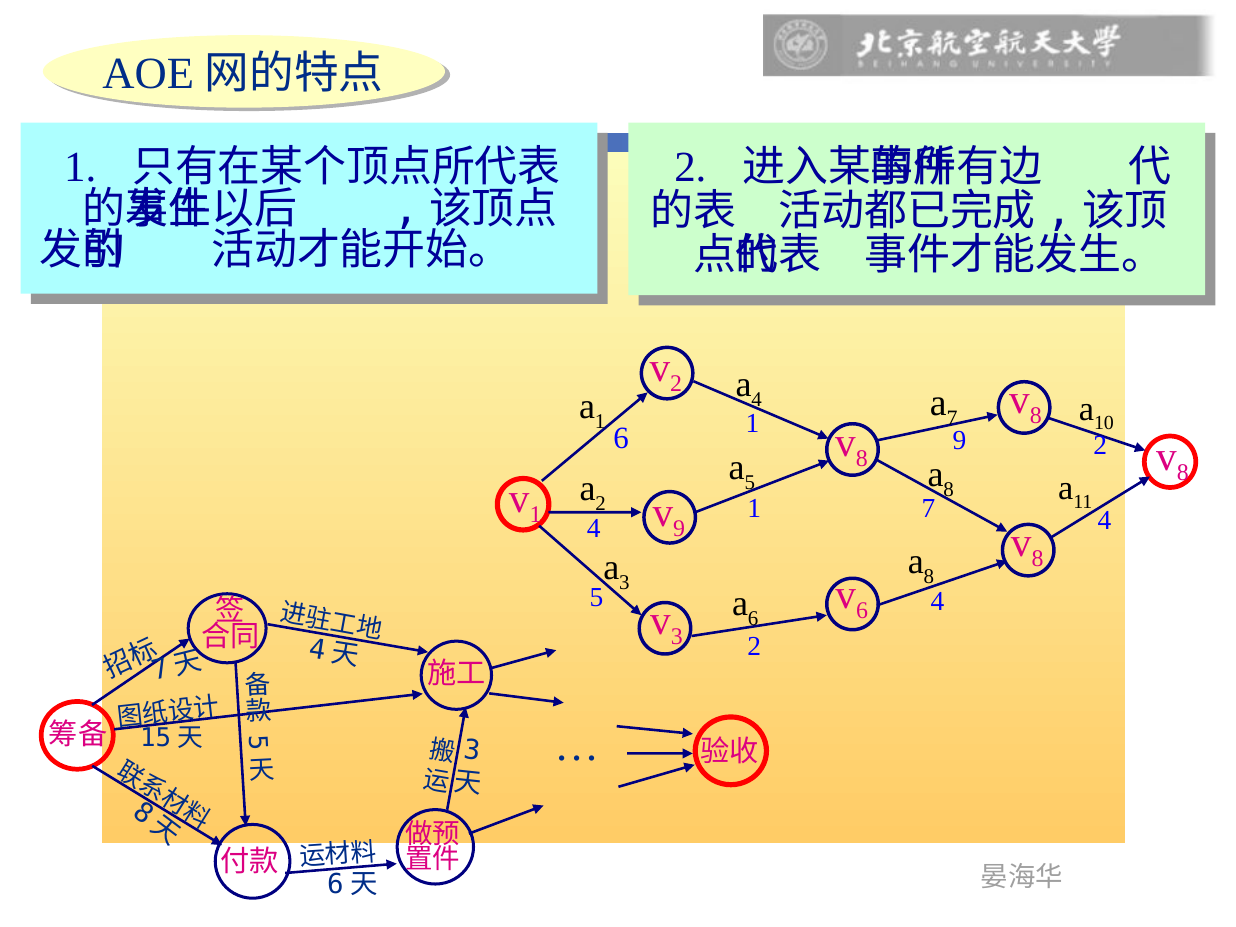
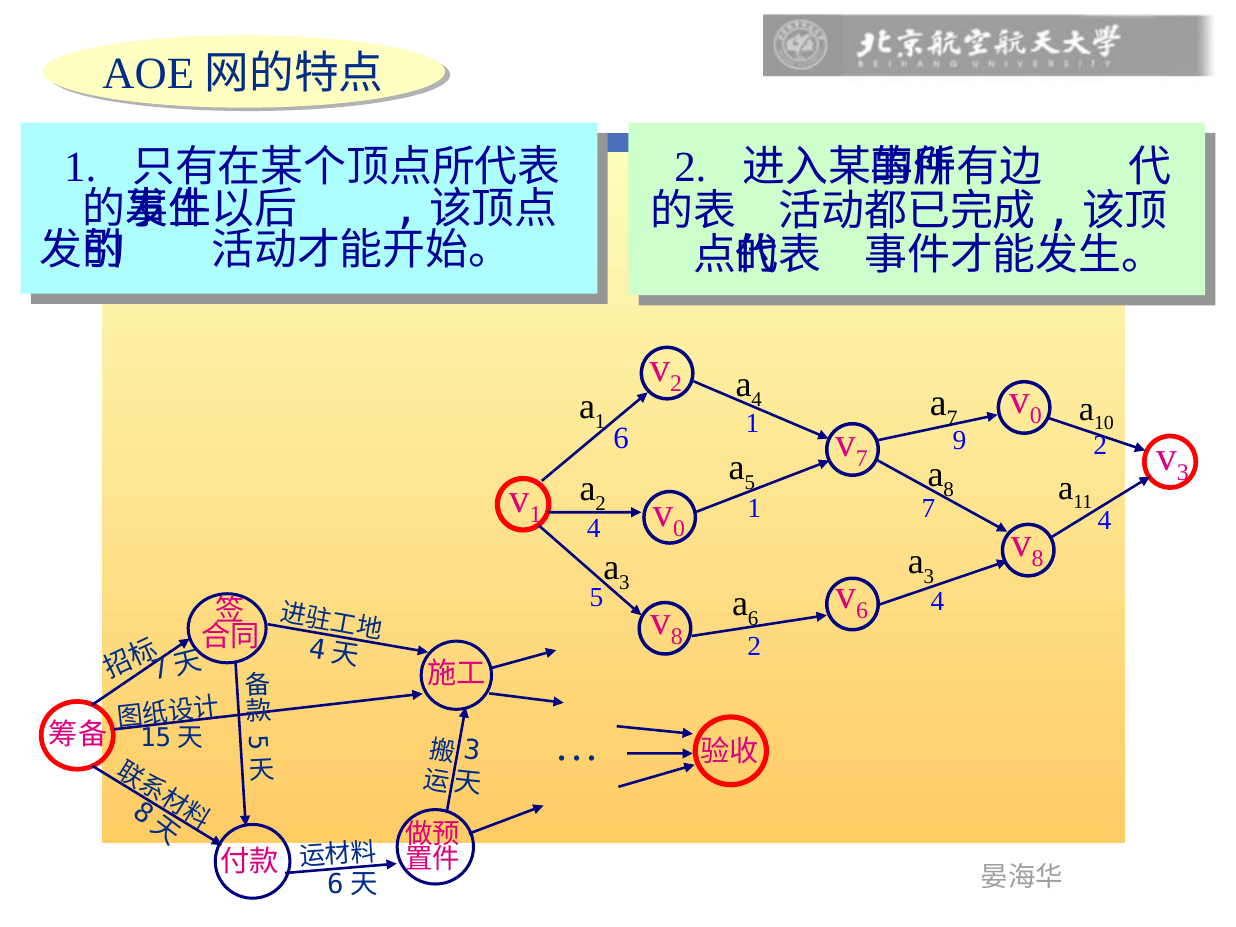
8: 8 -> 0 (1036, 416)
8: 8 -> 7 (862, 459)
8: 8 -> 3 (1183, 473)
9: 9 -> 0 (679, 528)
8: 8 -> 3 (929, 577)
3: 3 -> 8 (677, 636)
